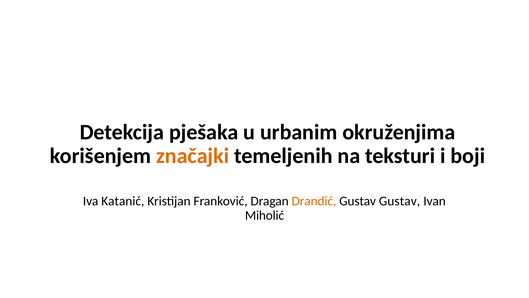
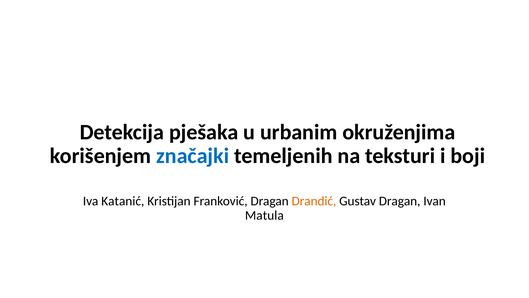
značajki colour: orange -> blue (193, 156)
Gustav Gustav: Gustav -> Dragan (400, 201)
Miholić: Miholić -> Matula (264, 215)
